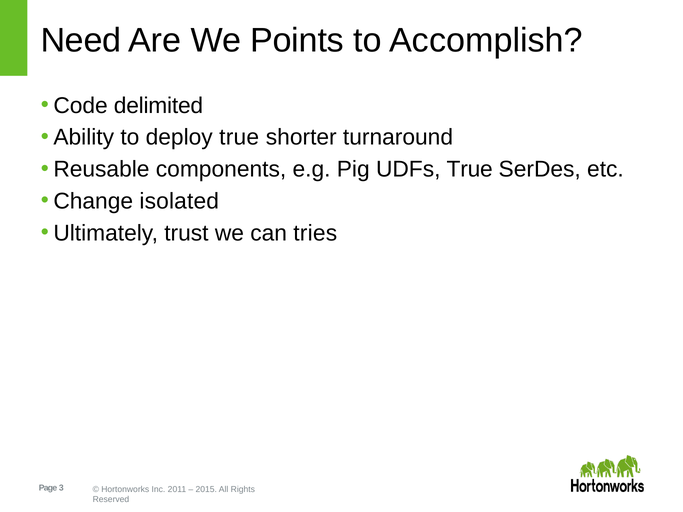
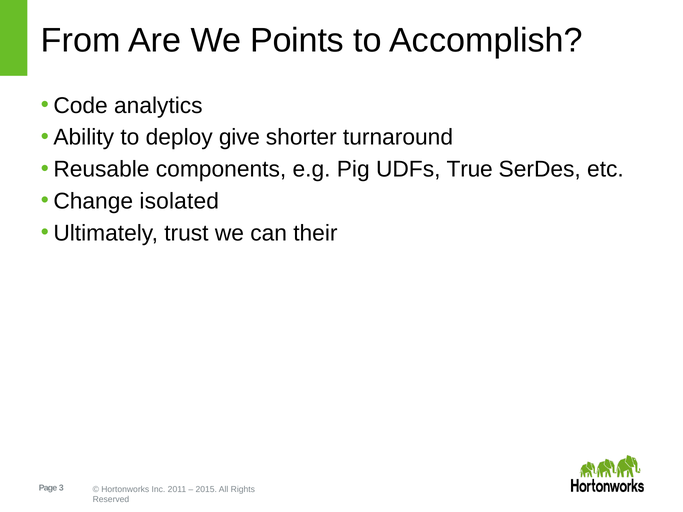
Need: Need -> From (81, 40)
delimited: delimited -> analytics (158, 106)
deploy true: true -> give (239, 138)
tries: tries -> their (315, 233)
